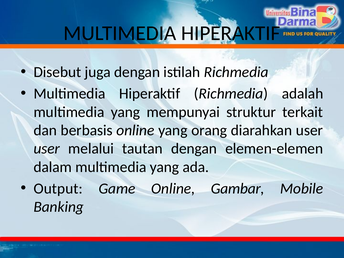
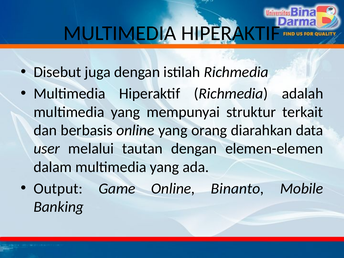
diarahkan user: user -> data (310, 130)
Gambar: Gambar -> Binanto (238, 188)
